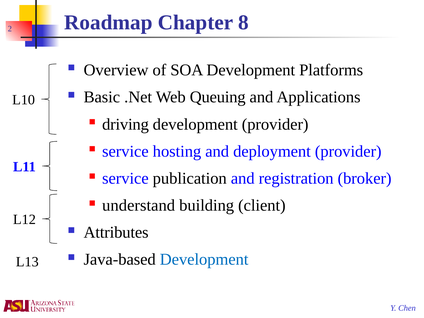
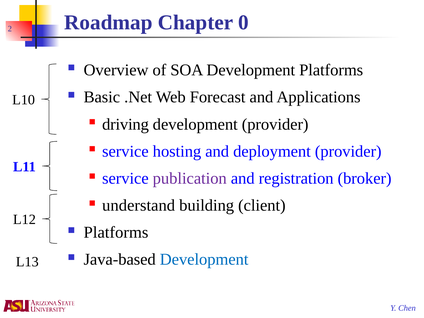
8: 8 -> 0 (243, 23)
Queuing: Queuing -> Forecast (218, 97)
publication colour: black -> purple (190, 178)
Attributes: Attributes -> Platforms (116, 232)
